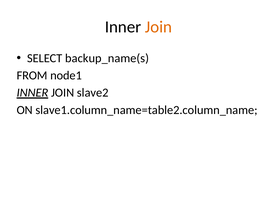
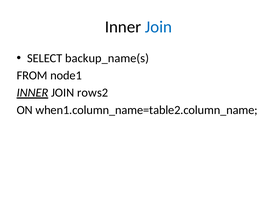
Join colour: orange -> blue (159, 27)
slave2: slave2 -> rows2 (93, 93)
slave1.column_name=table2.column_name: slave1.column_name=table2.column_name -> when1.column_name=table2.column_name (147, 110)
